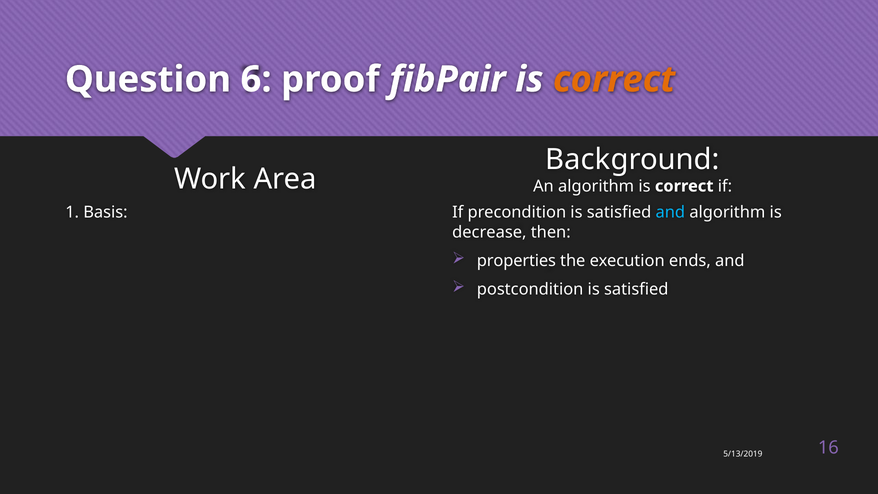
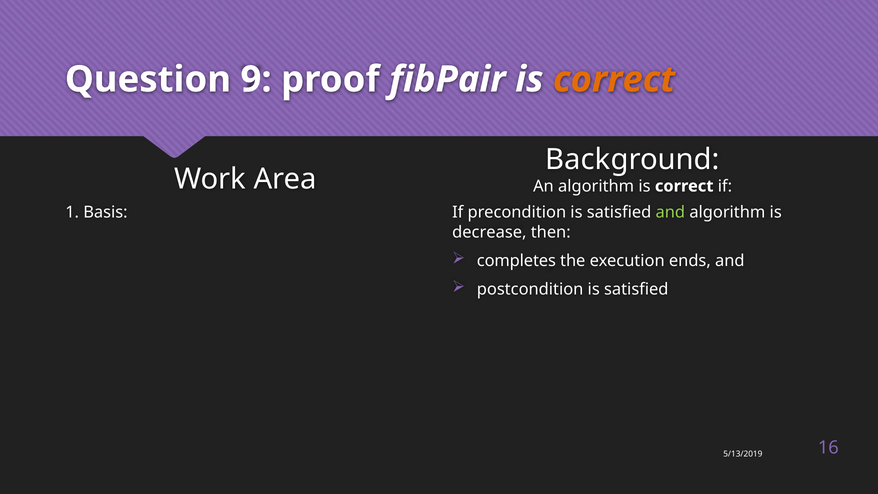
6: 6 -> 9 (256, 79)
and colour: light blue -> light green (670, 212)
properties: properties -> completes (516, 261)
